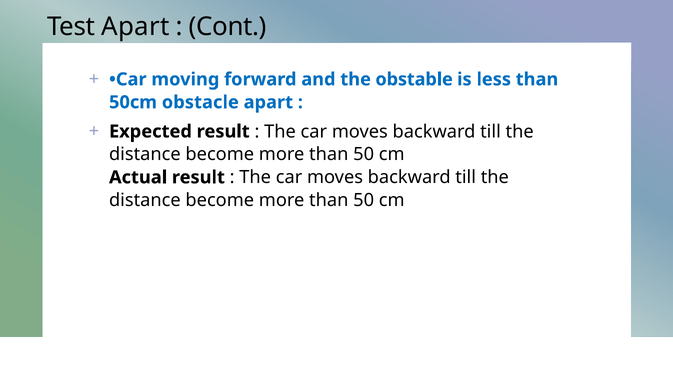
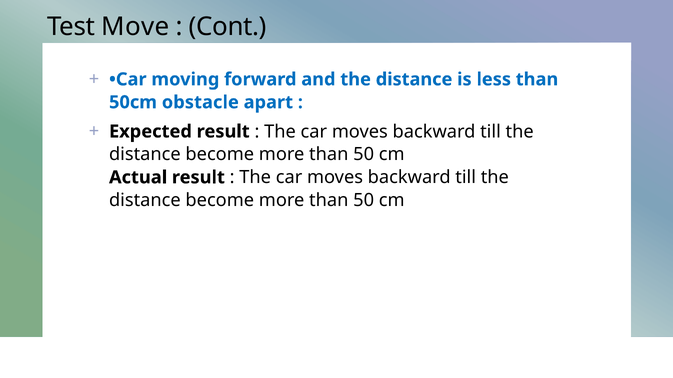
Test Apart: Apart -> Move (135, 27)
and the obstable: obstable -> distance (414, 79)
